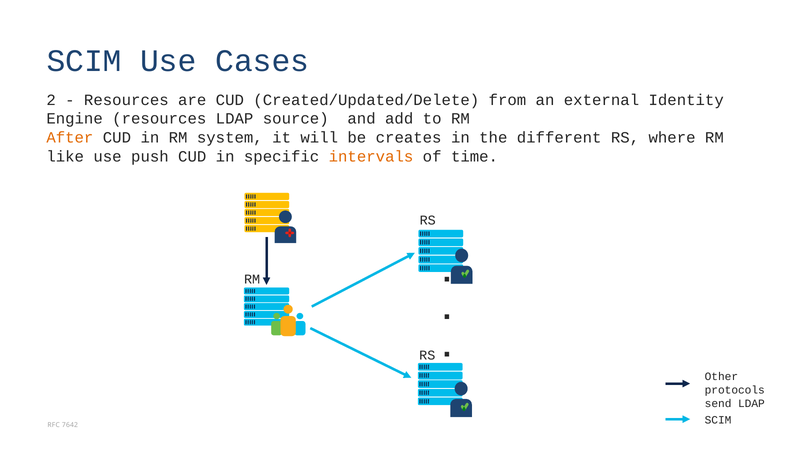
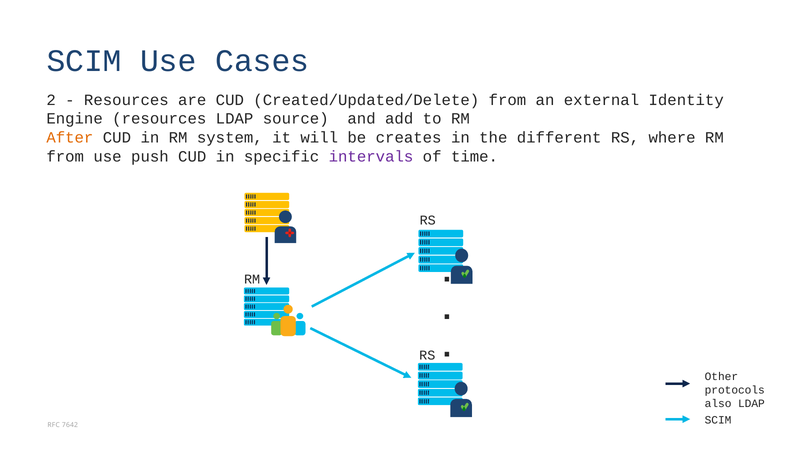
like: like -> from (65, 156)
intervals colour: orange -> purple (371, 156)
send: send -> also (718, 403)
